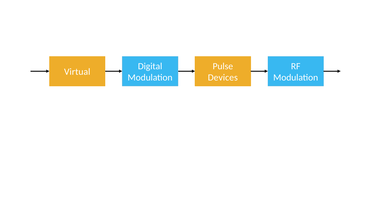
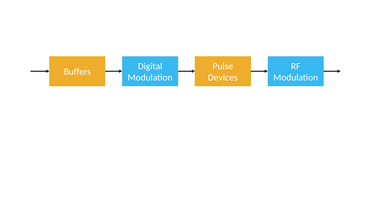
Virtual: Virtual -> Buffers (77, 72)
